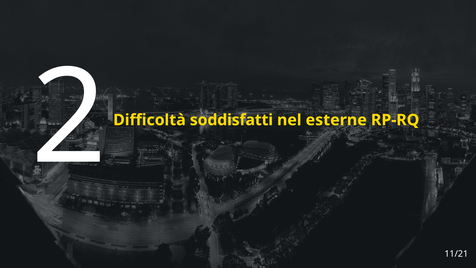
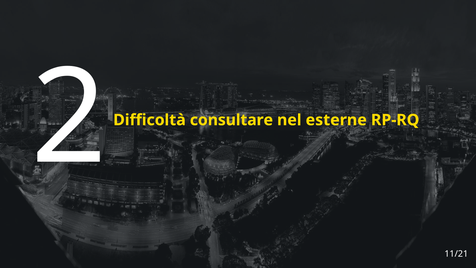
soddisfatti: soddisfatti -> consultare (231, 120)
